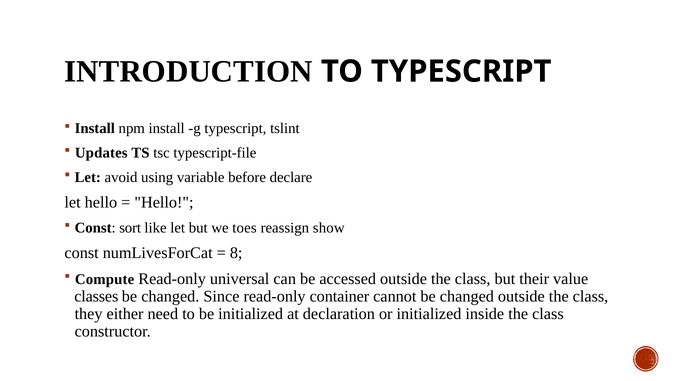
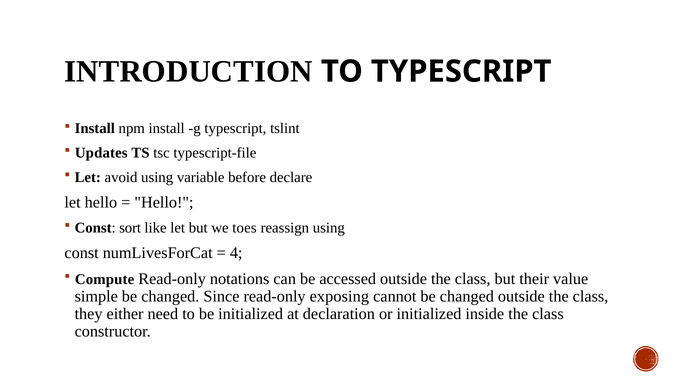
reassign show: show -> using (329, 228)
8: 8 -> 4 (236, 253)
universal: universal -> notations (240, 279)
classes: classes -> simple (96, 296)
container: container -> exposing (339, 296)
